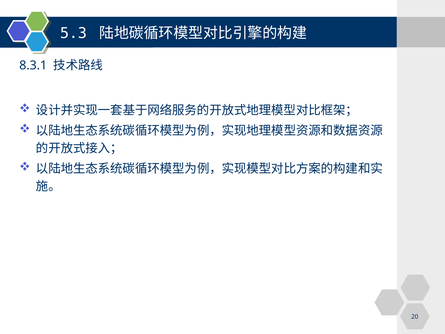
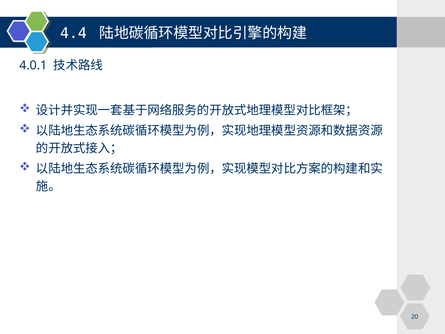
5.3: 5.3 -> 4.4 (73, 33)
8.3.1: 8.3.1 -> 4.0.1 (33, 65)
